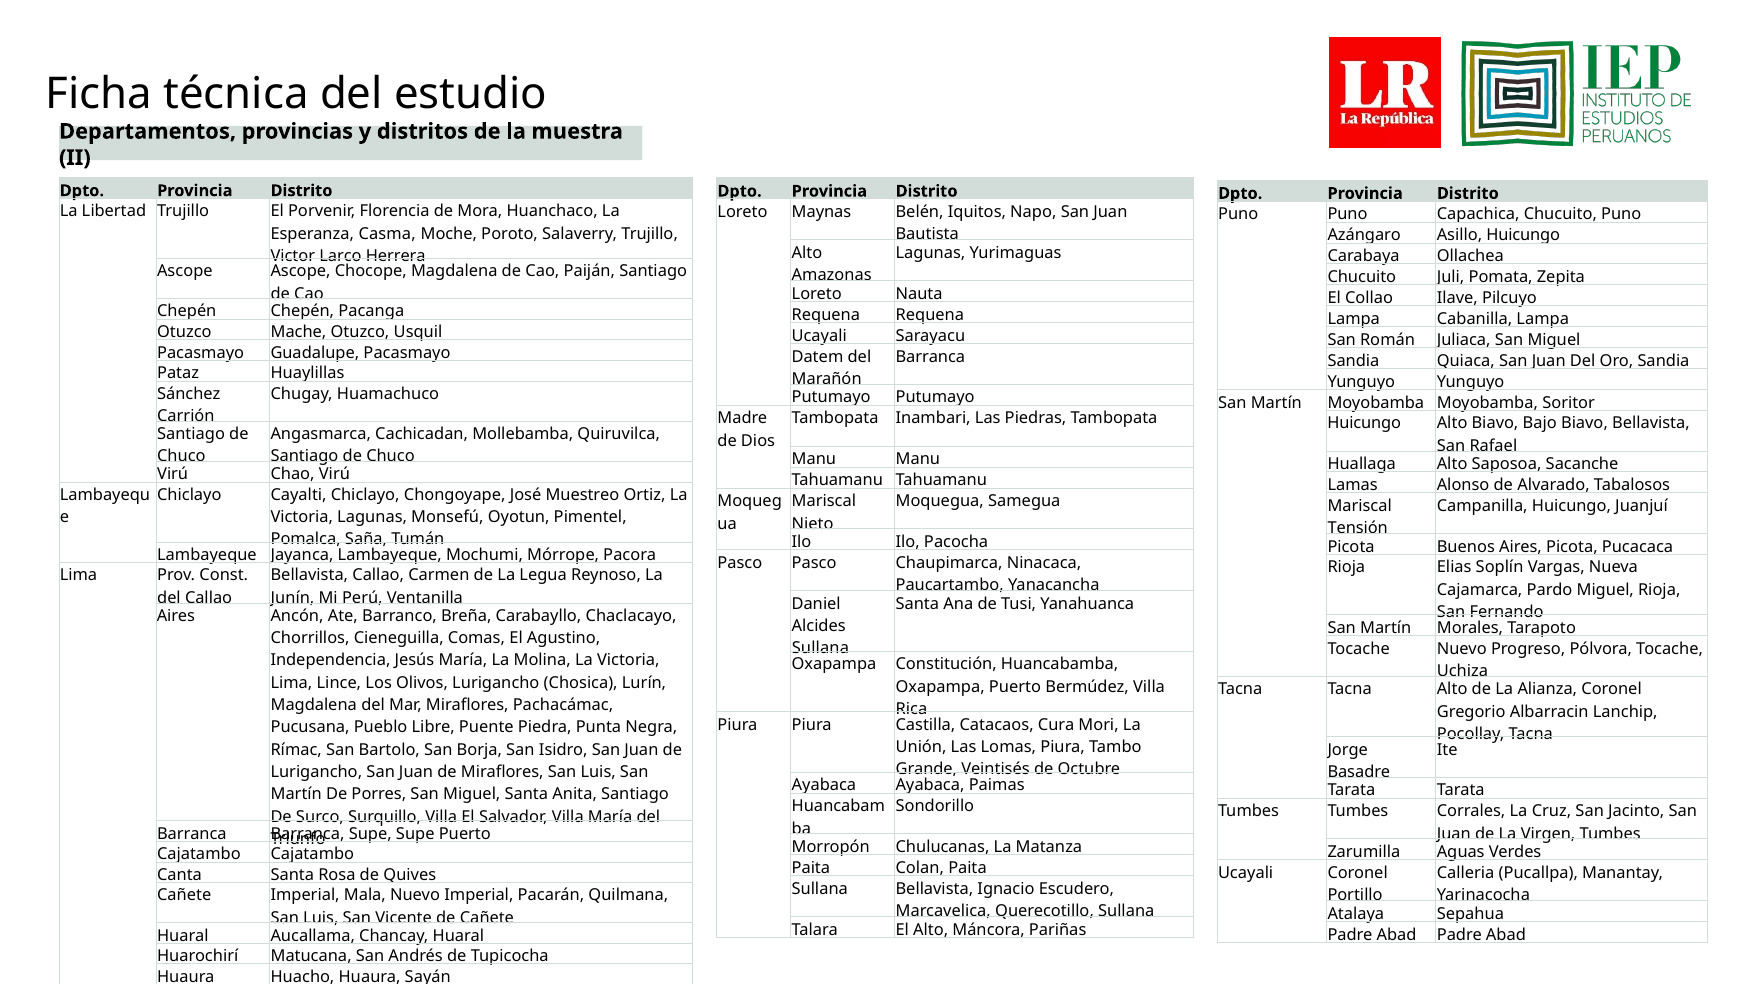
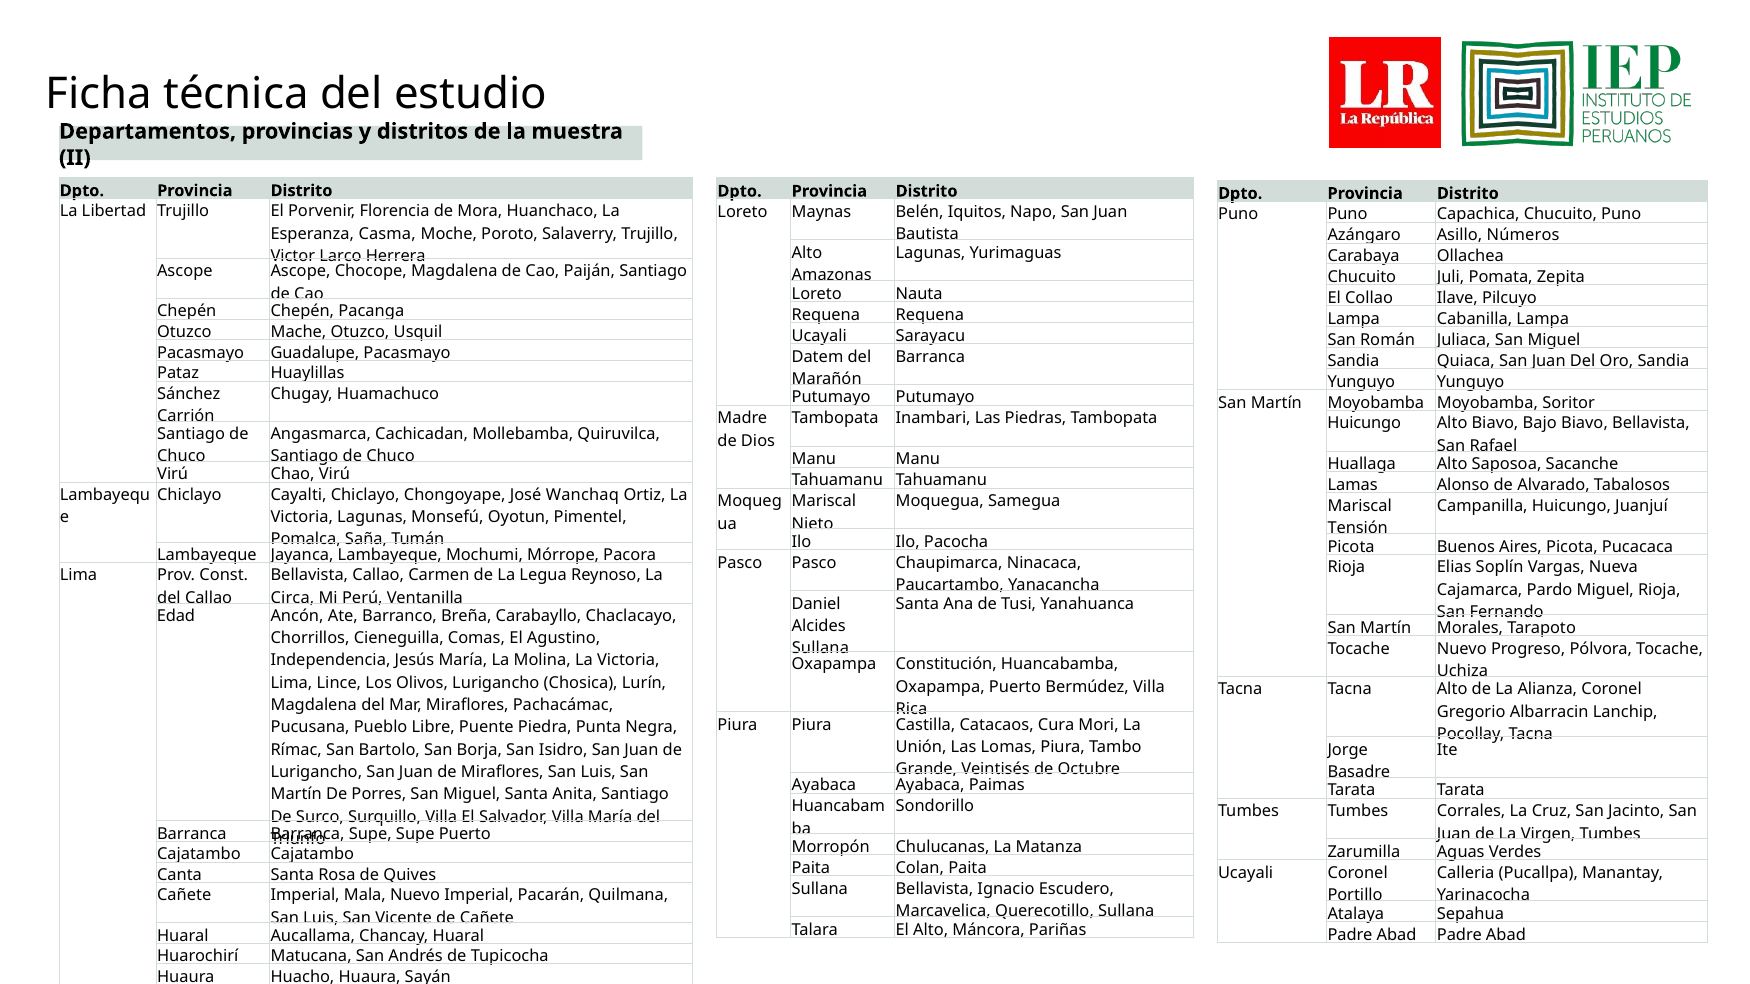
Asillo Huicungo: Huicungo -> Números (1523, 235)
José Muestreo: Muestreo -> Wanchaq (582, 495)
Junín: Junín -> Circa (292, 598)
Aires: Aires -> Edad (176, 616)
